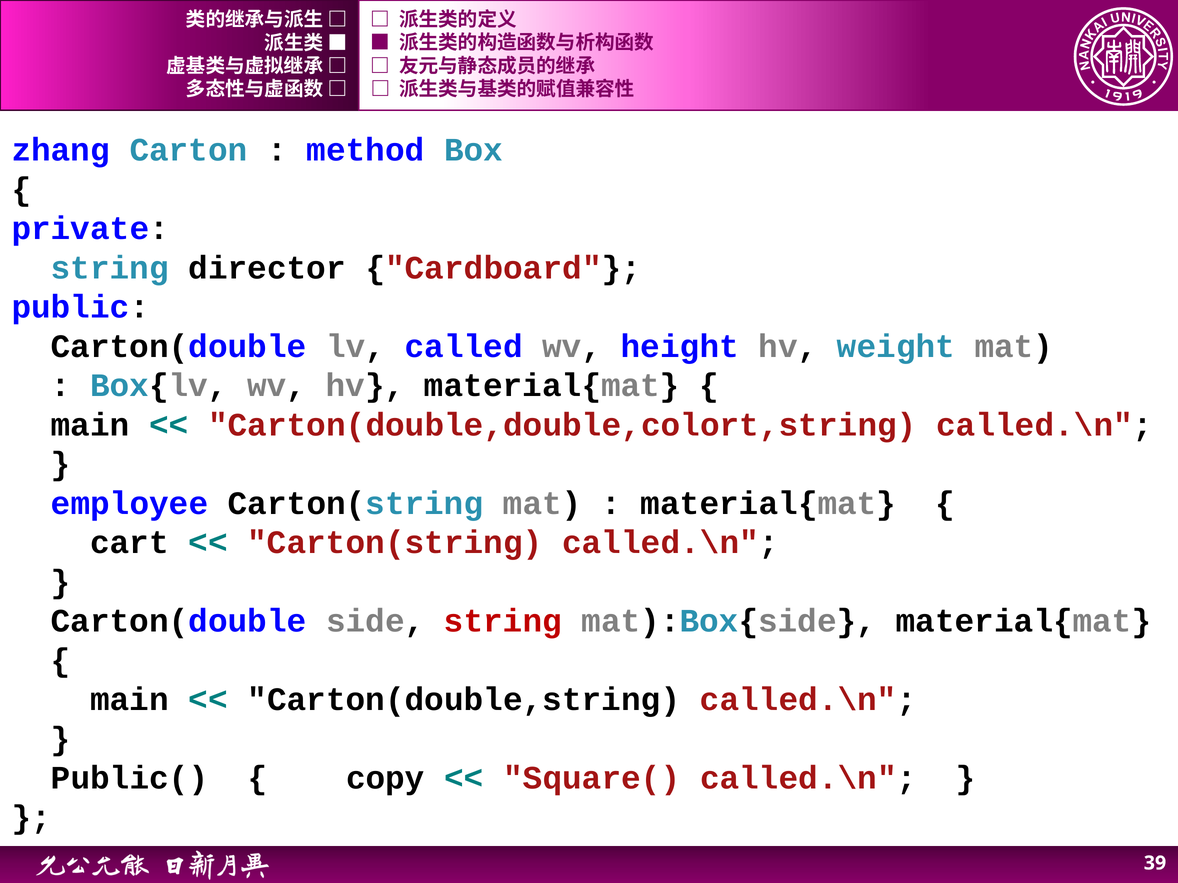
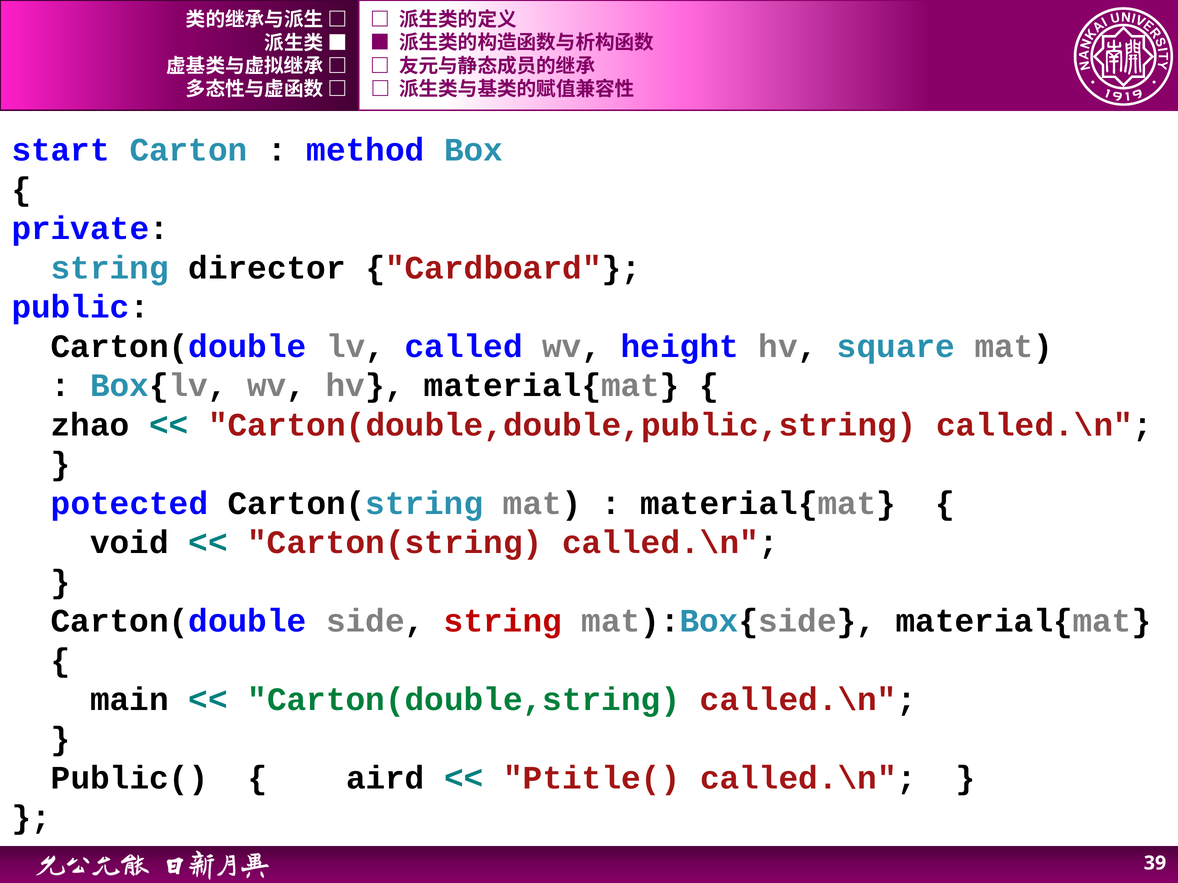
zhang: zhang -> start (61, 150)
weight: weight -> square (896, 346)
main: main -> zhao (90, 425)
Carton(double,double,colort,string: Carton(double,double,colort,string -> Carton(double,double,public,string (562, 425)
employee: employee -> potected (130, 504)
cart: cart -> void (129, 543)
Carton(double,string colour: black -> green (464, 700)
copy: copy -> aird (385, 779)
Square(: Square( -> Ptitle( (592, 779)
